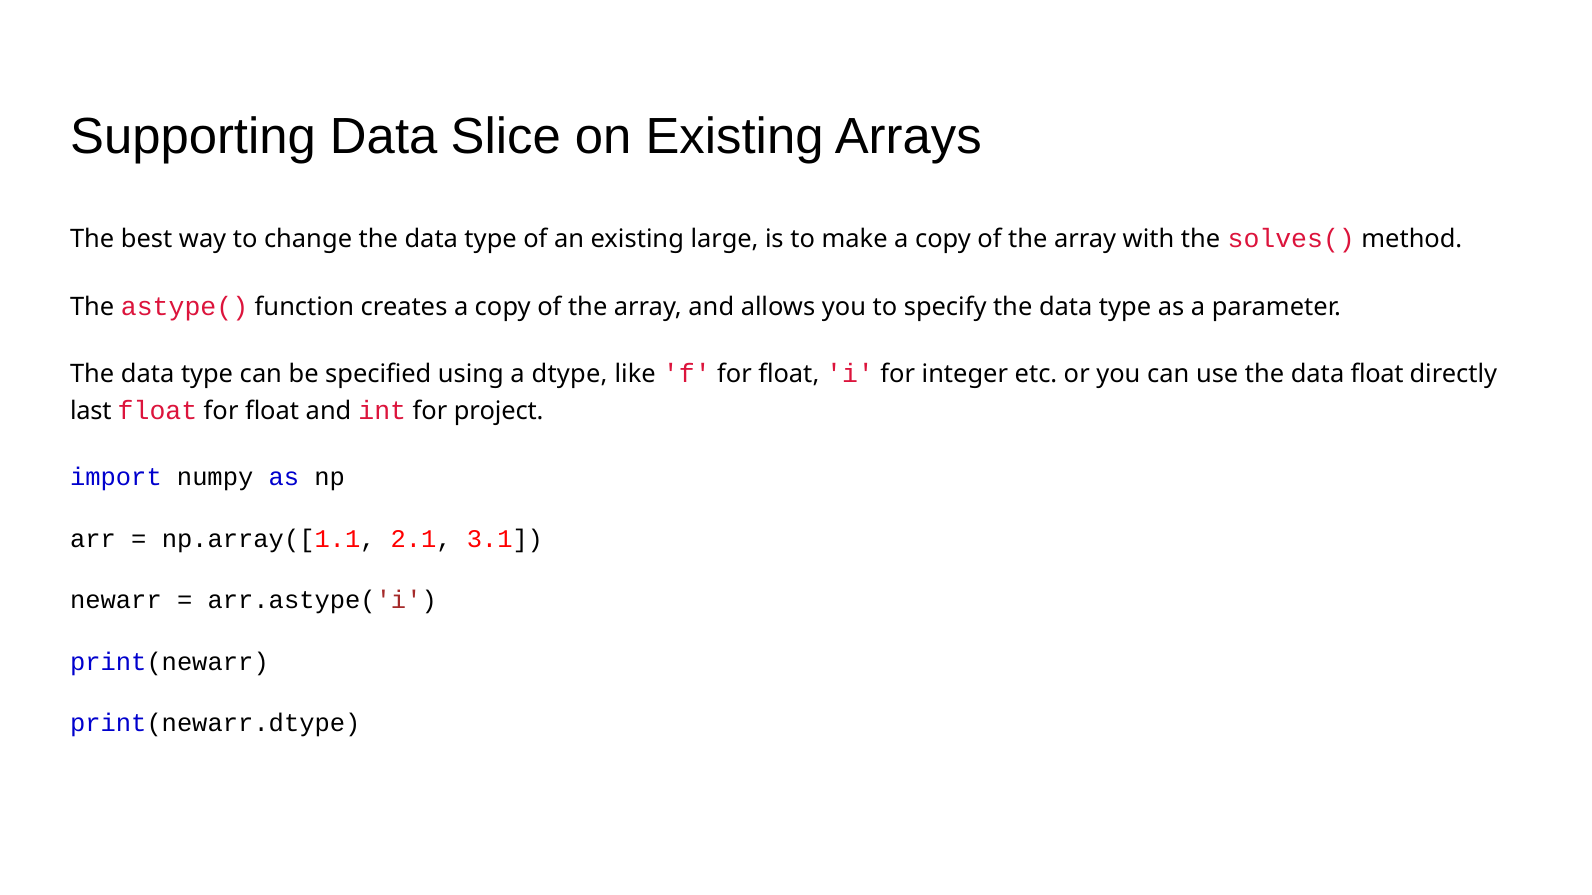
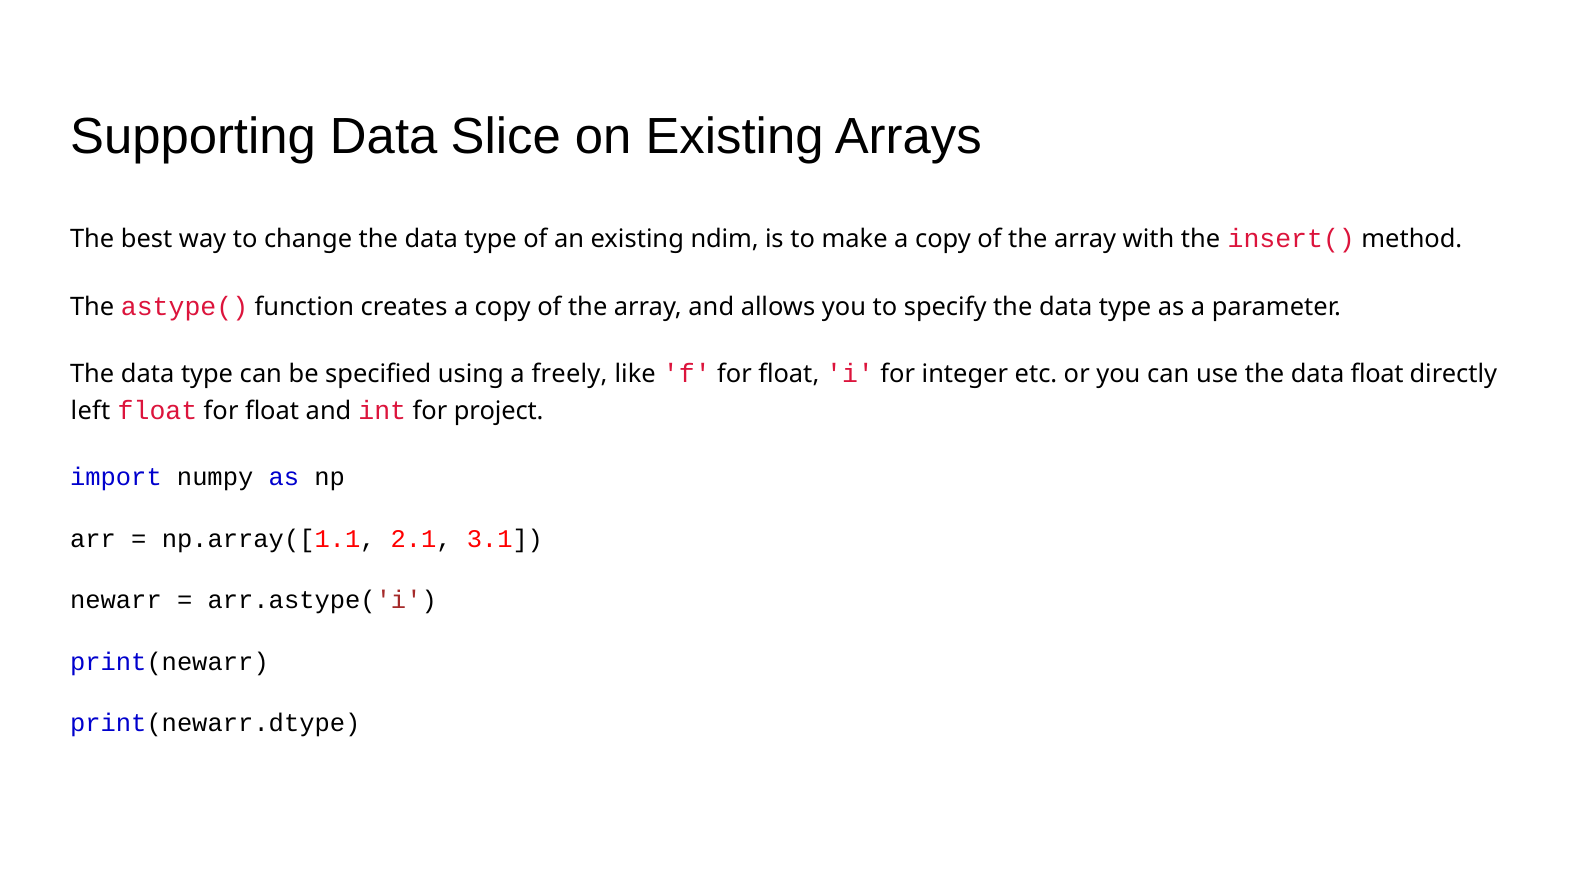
large: large -> ndim (725, 239)
solves(: solves( -> insert( (1291, 239)
dtype: dtype -> freely (570, 375)
last: last -> left (90, 411)
